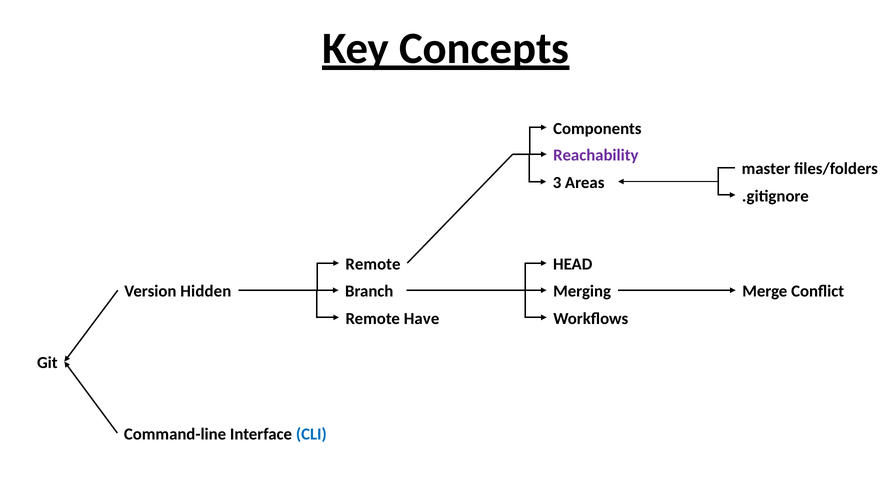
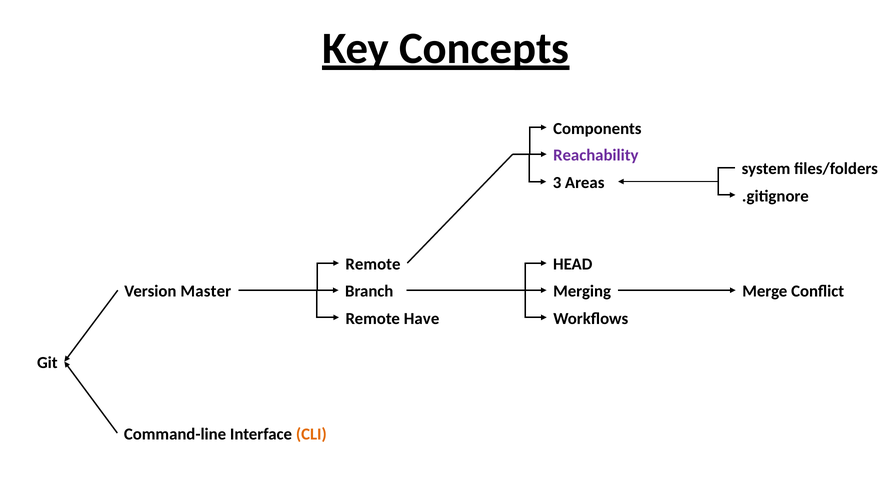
master: master -> system (766, 169)
Hidden: Hidden -> Master (206, 291)
CLI colour: blue -> orange (311, 434)
